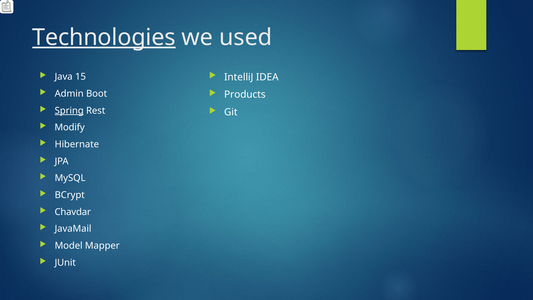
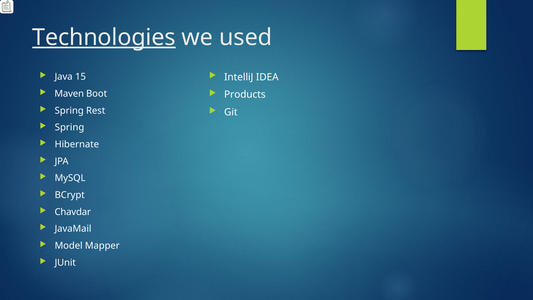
Admin: Admin -> Maven (69, 94)
Spring underline: present -> none (69, 110)
Modify: Modify -> Spring (70, 127)
